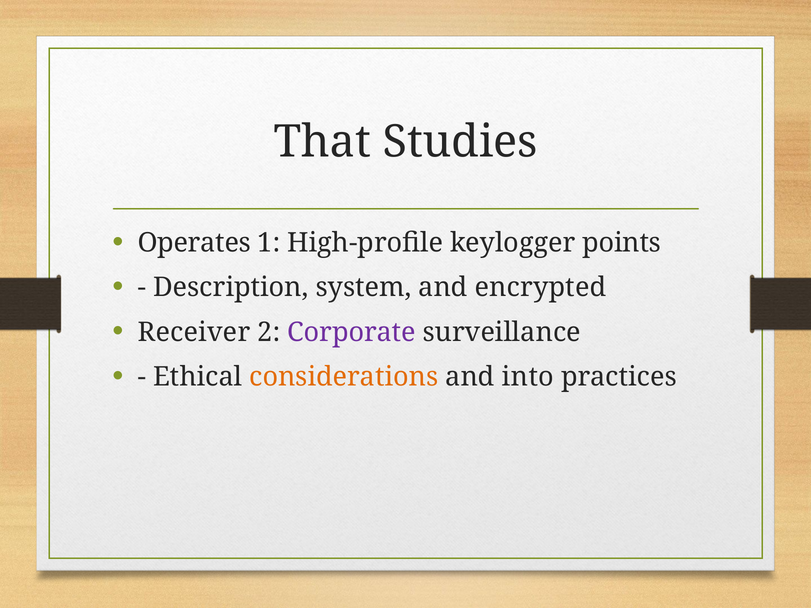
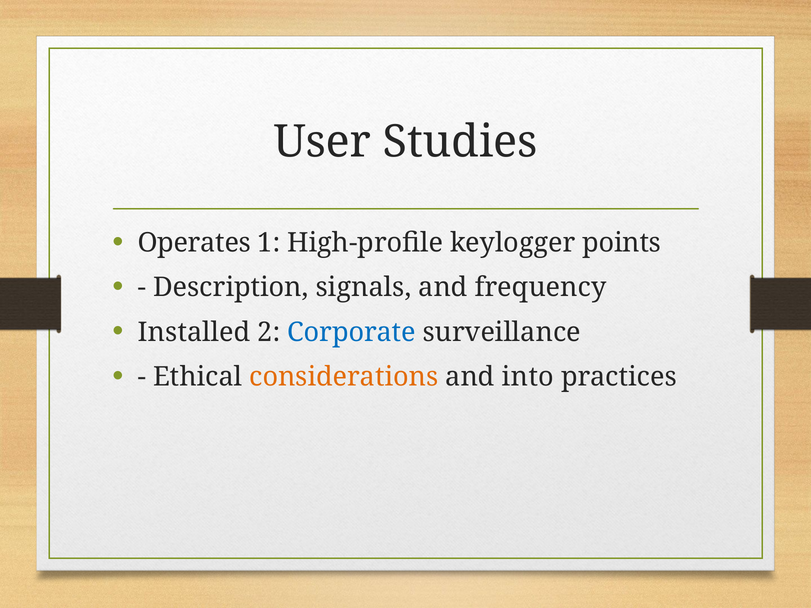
That: That -> User (322, 142)
system: system -> signals (363, 288)
encrypted: encrypted -> frequency (540, 288)
Receiver: Receiver -> Installed (194, 332)
Corporate colour: purple -> blue (352, 332)
